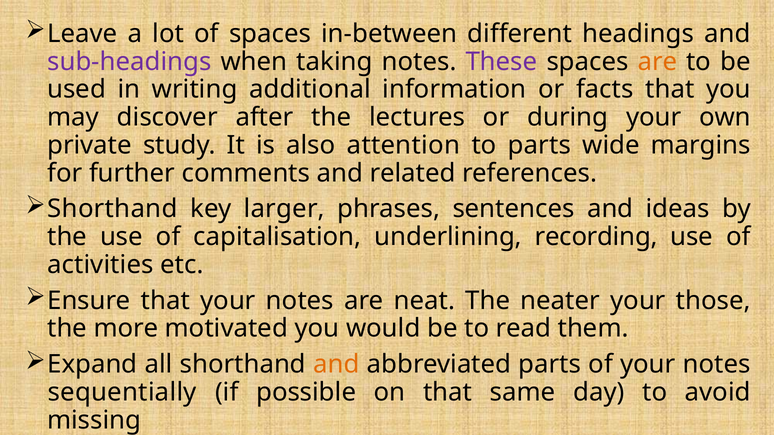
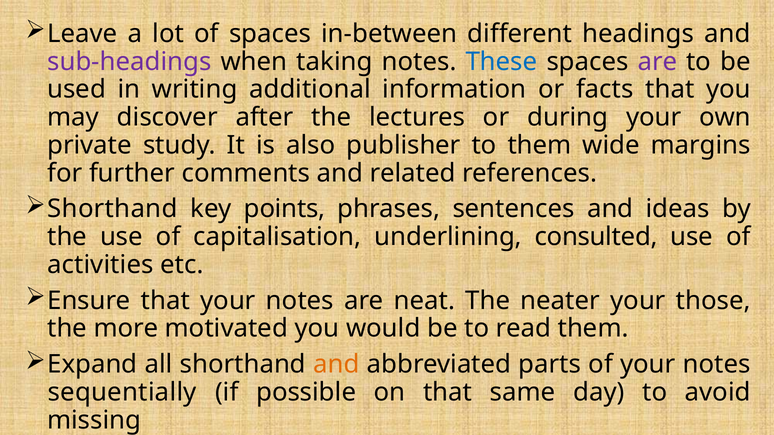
These colour: purple -> blue (501, 62)
are colour: orange -> purple (657, 62)
attention: attention -> publisher (404, 145)
to parts: parts -> them (539, 145)
larger: larger -> points (285, 209)
recording: recording -> consulted (596, 237)
